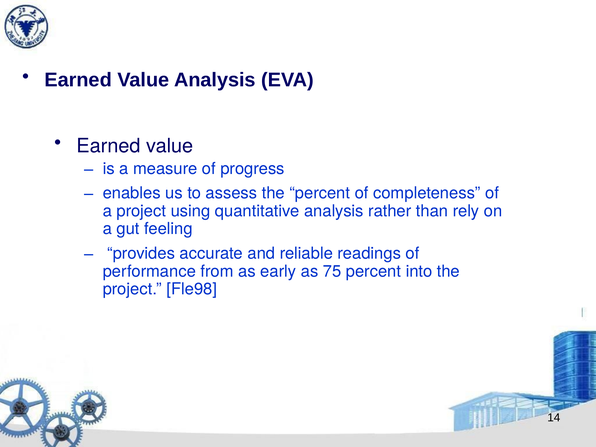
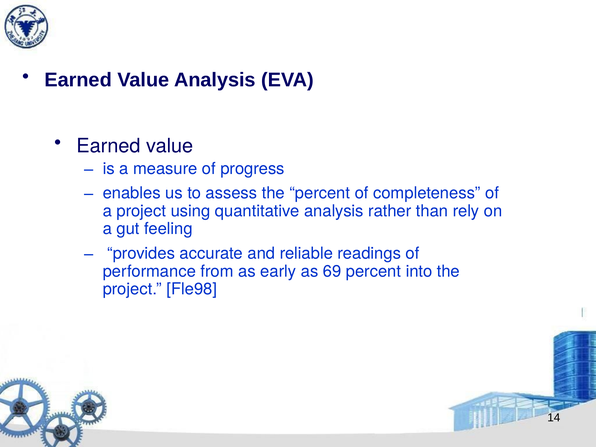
75: 75 -> 69 (332, 271)
